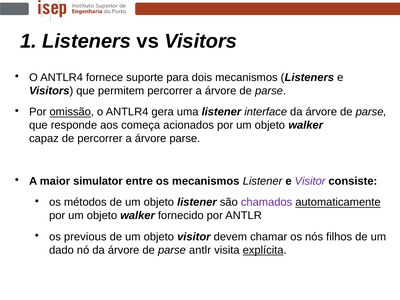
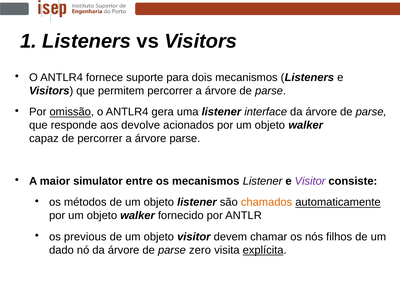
começa: começa -> devolve (141, 125)
chamados colour: purple -> orange (267, 202)
parse antlr: antlr -> zero (200, 250)
